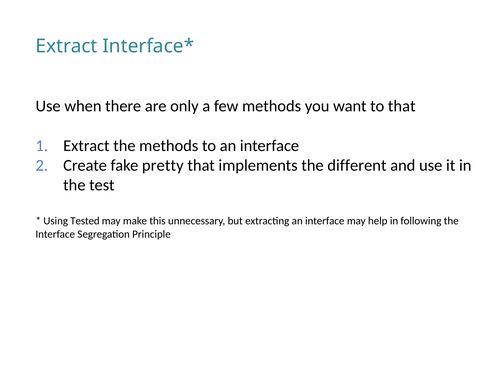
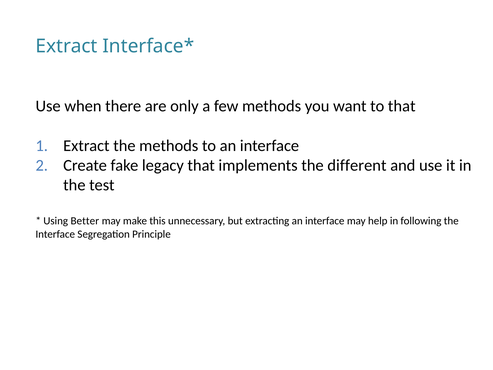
pretty: pretty -> legacy (163, 165)
Tested: Tested -> Better (85, 221)
